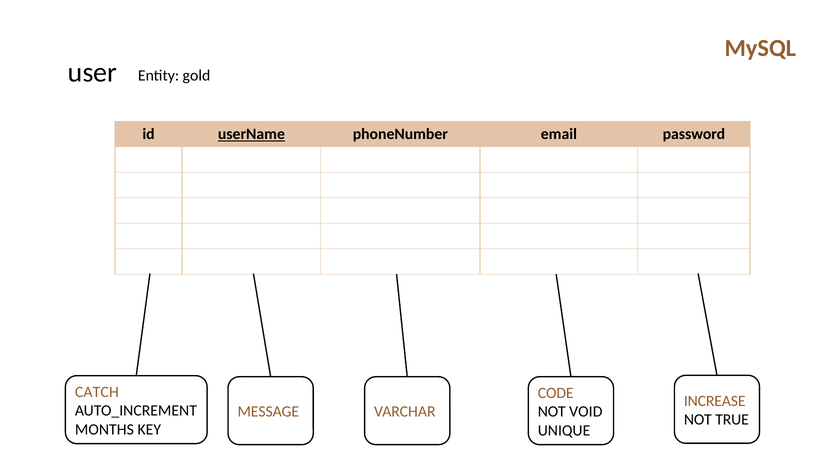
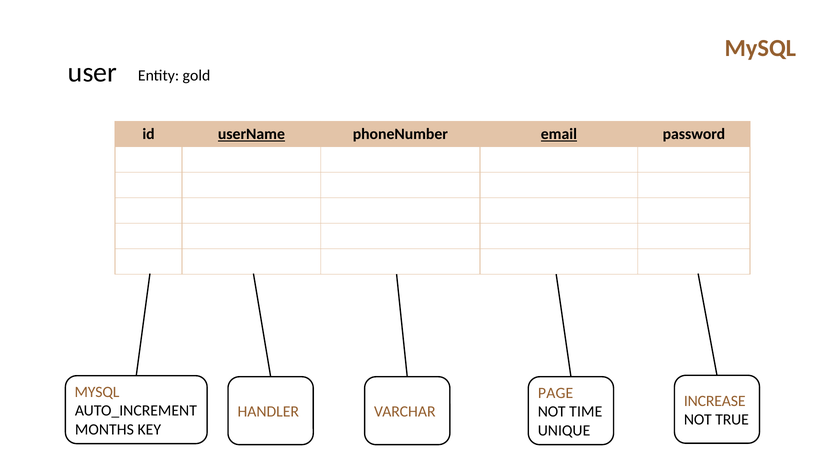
email underline: none -> present (559, 134)
CATCH: CATCH -> MYSQL (97, 392)
CODE: CODE -> PAGE (556, 393)
MESSAGE: MESSAGE -> HANDLER (268, 412)
VOID: VOID -> TIME (586, 412)
